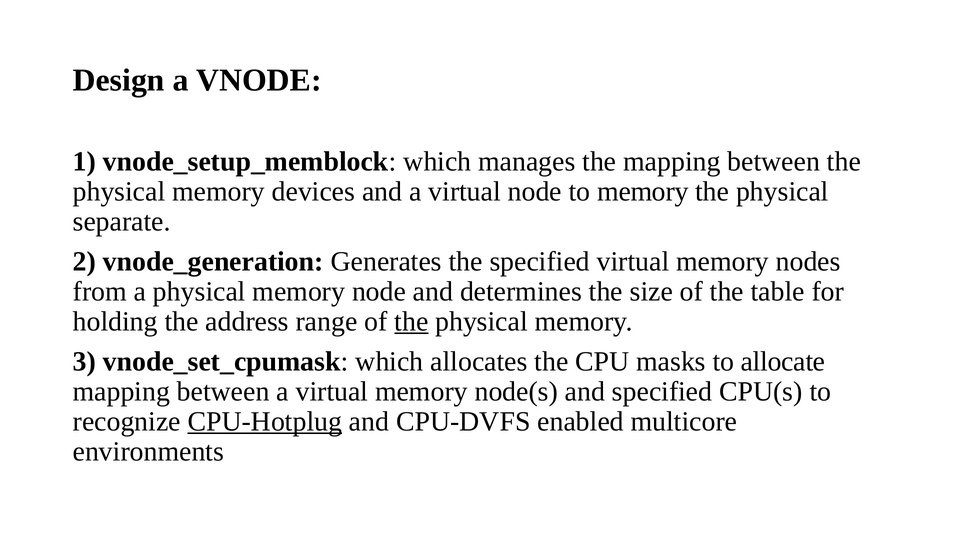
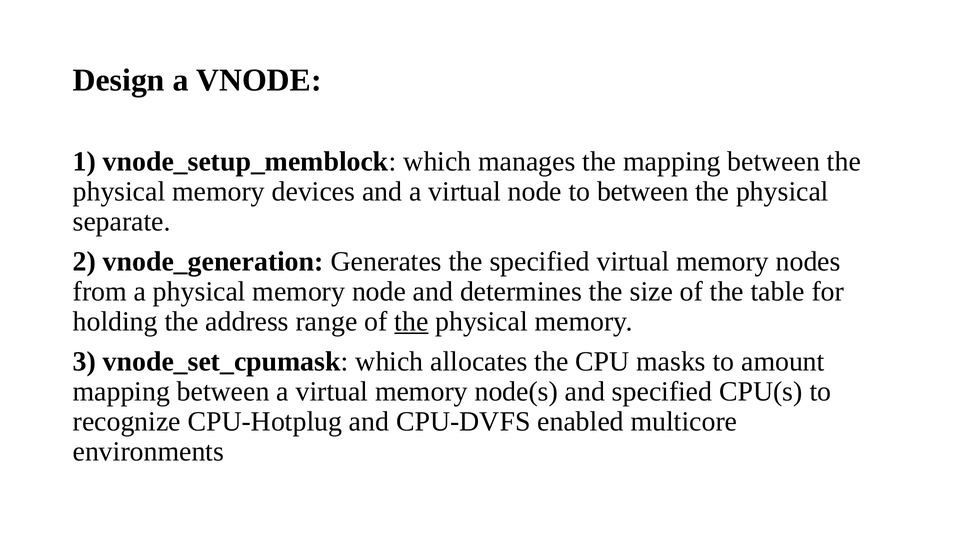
to memory: memory -> between (643, 191)
allocate: allocate -> amount (783, 362)
CPU-Hotplug underline: present -> none (265, 422)
